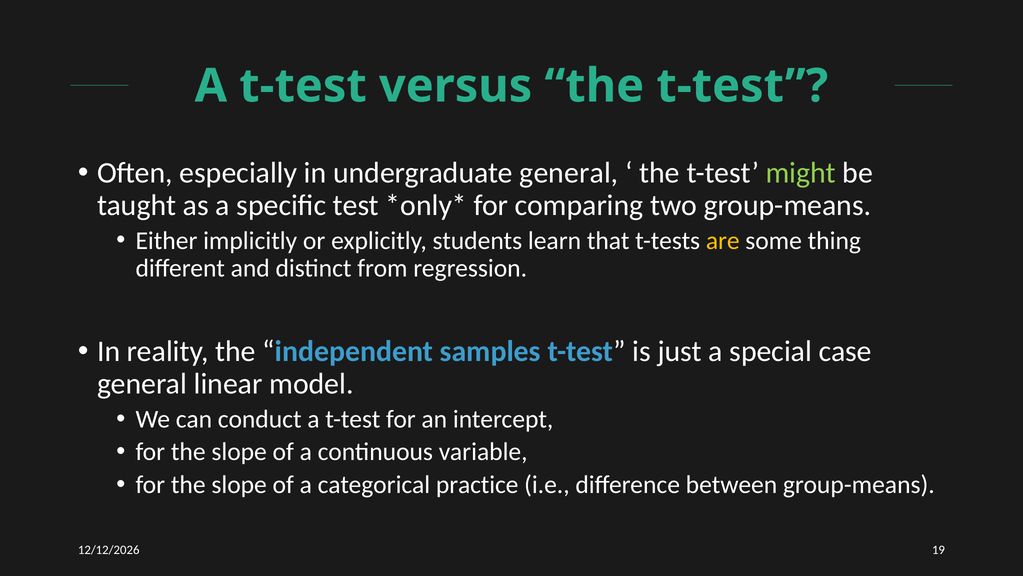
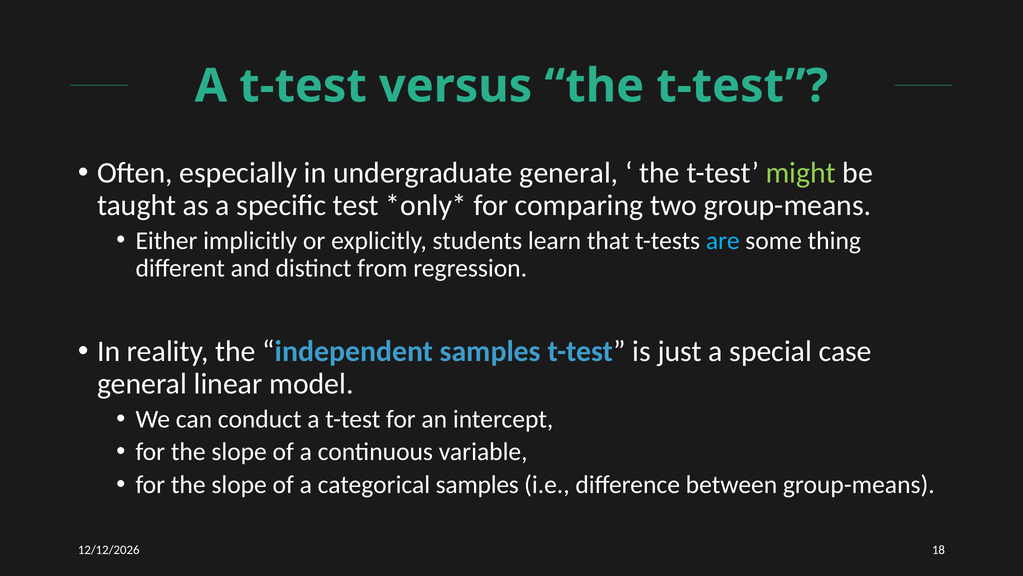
are colour: yellow -> light blue (723, 240)
categorical practice: practice -> samples (477, 485)
19: 19 -> 18 (938, 549)
